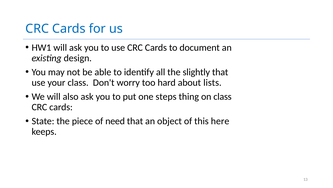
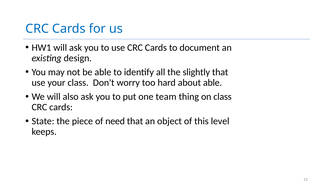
about lists: lists -> able (213, 82)
steps: steps -> team (166, 96)
here: here -> level (220, 121)
